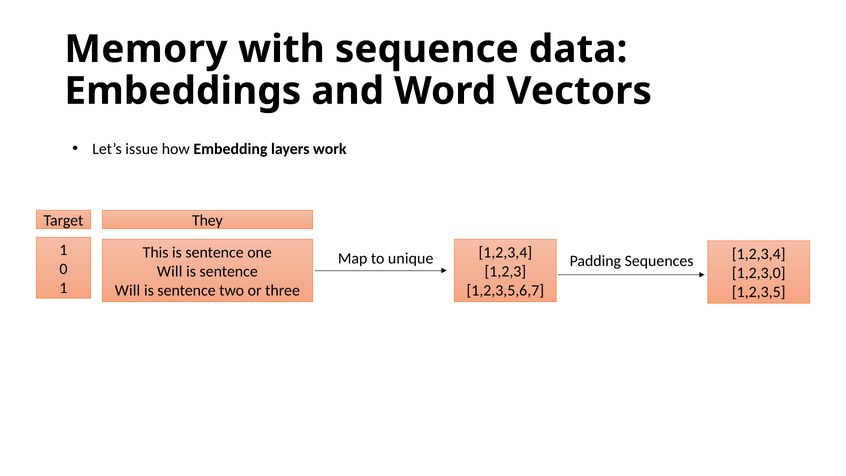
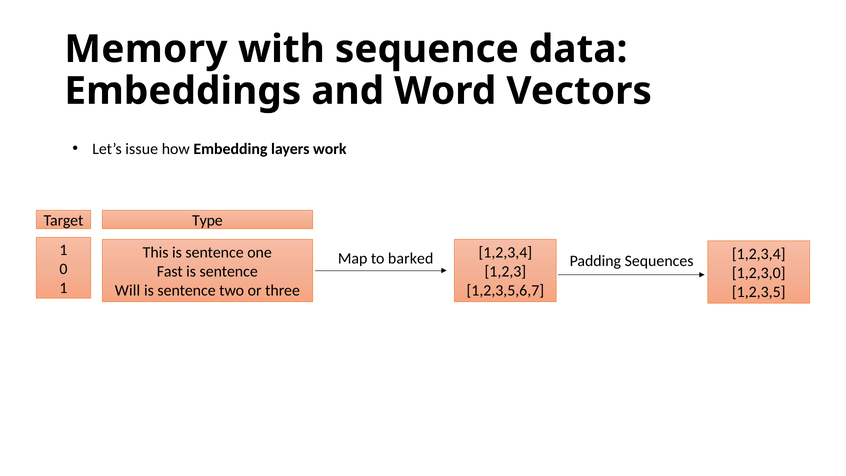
They: They -> Type (207, 221)
unique: unique -> barked (411, 259)
Will: Will -> Fast (170, 272)
